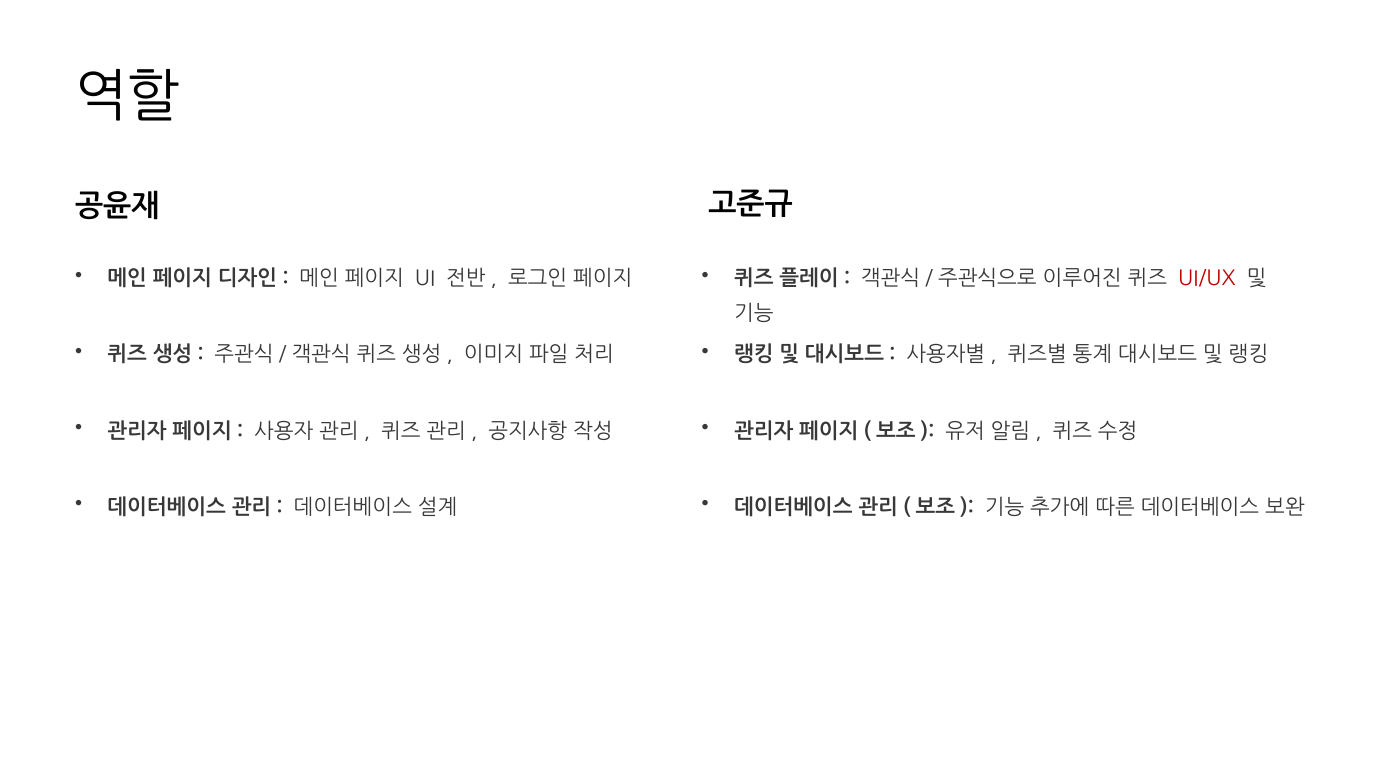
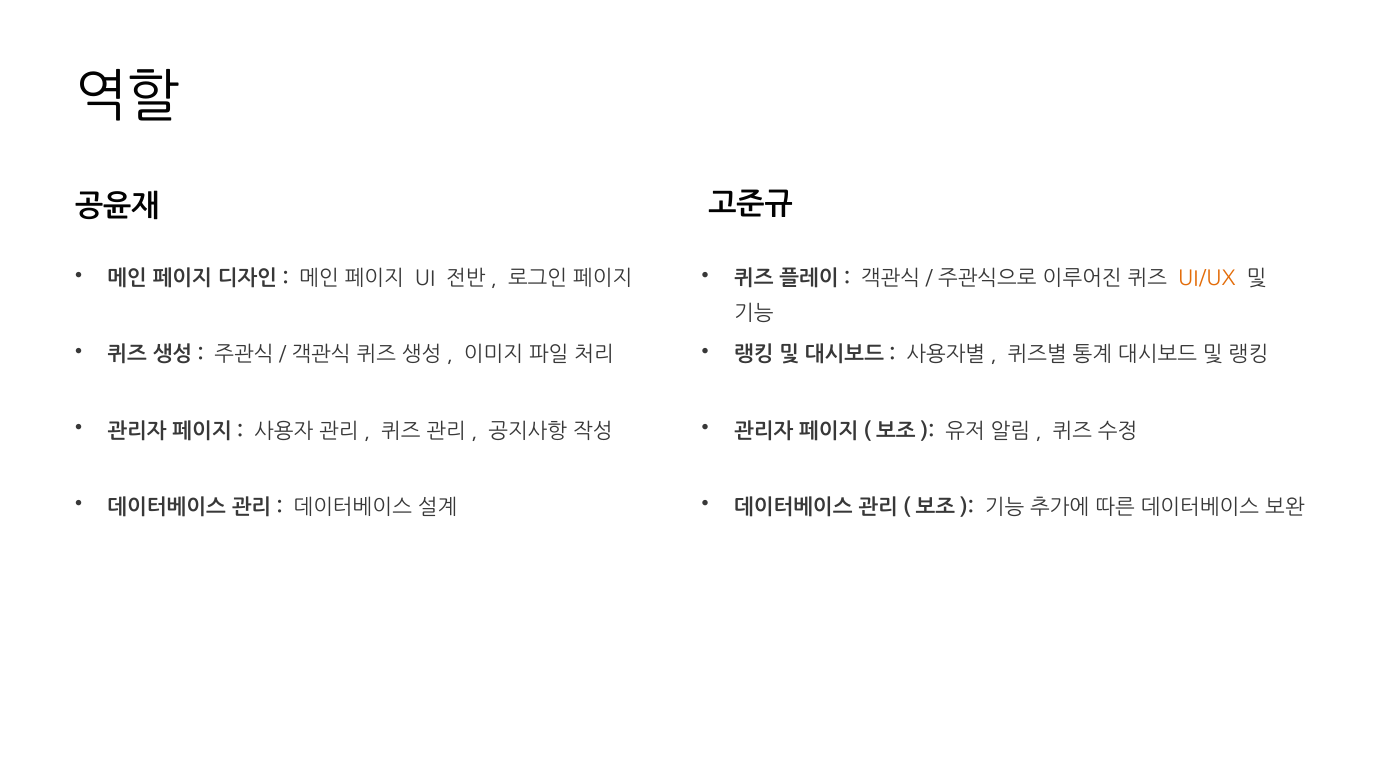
UI/UX colour: red -> orange (1207, 279)
